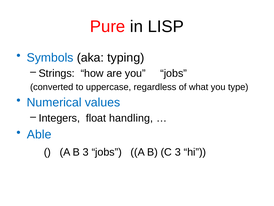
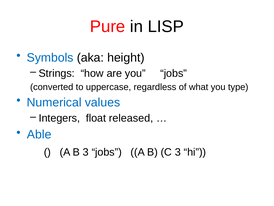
typing: typing -> height (126, 57)
handling: handling -> released (131, 118)
